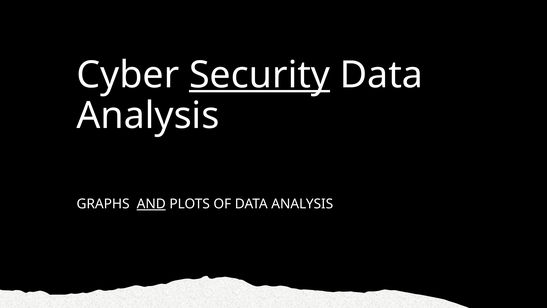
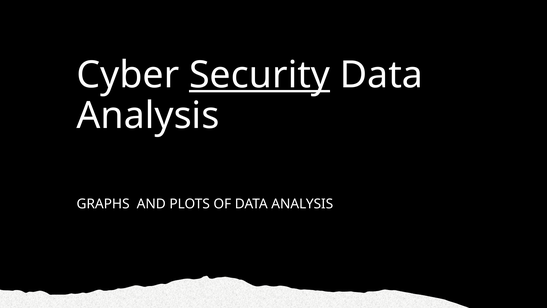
AND underline: present -> none (151, 204)
